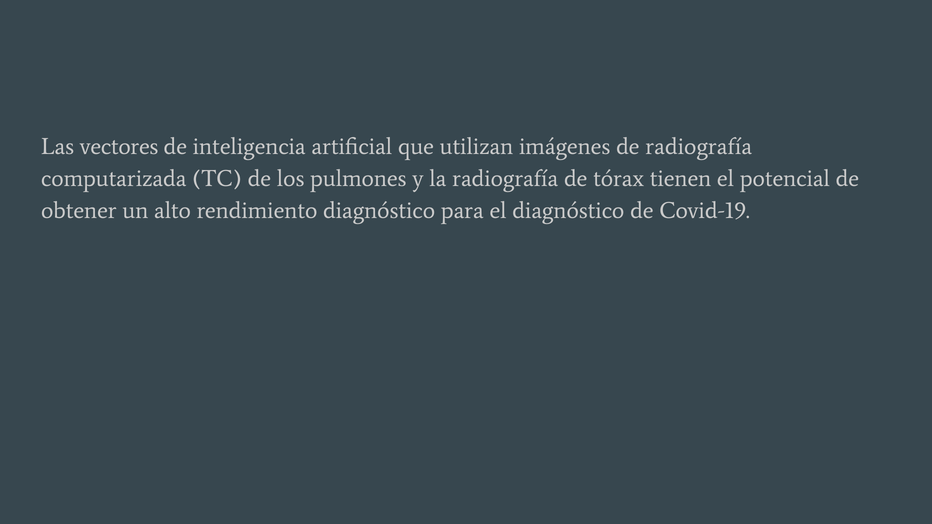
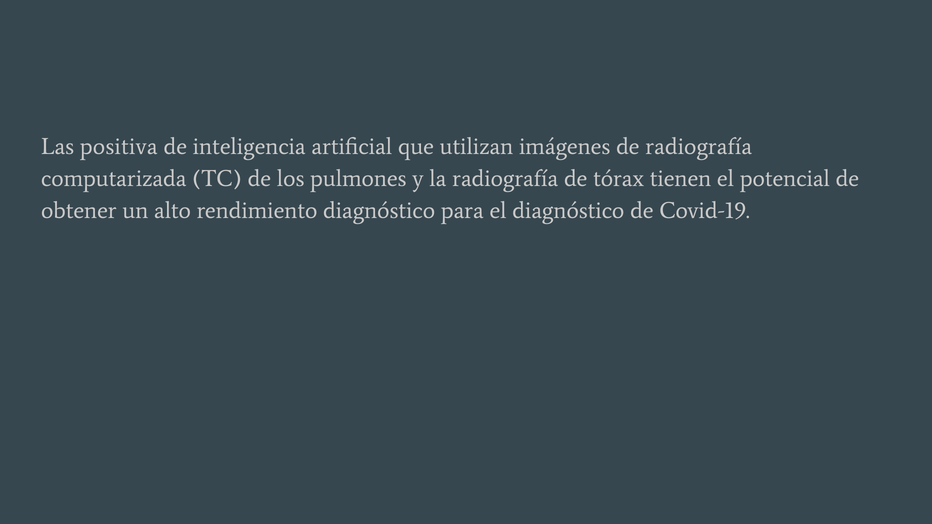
vectores: vectores -> positiva (119, 147)
